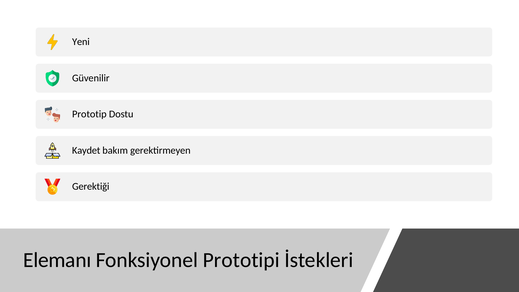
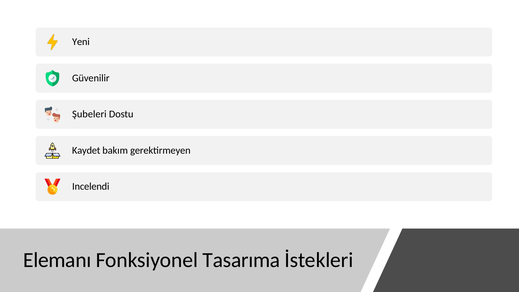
Prototip: Prototip -> Şubeleri (89, 114)
Gerektiği: Gerektiği -> Incelendi (91, 187)
Prototipi: Prototipi -> Tasarıma (241, 260)
